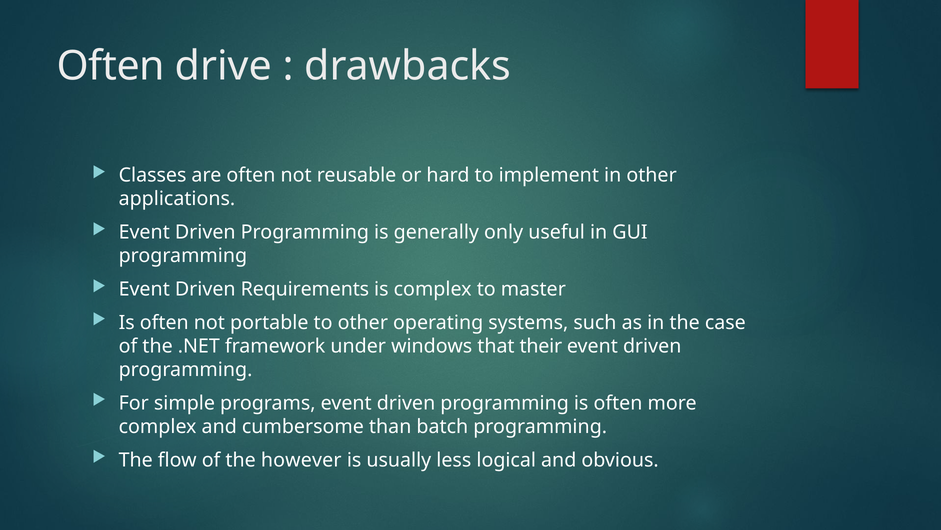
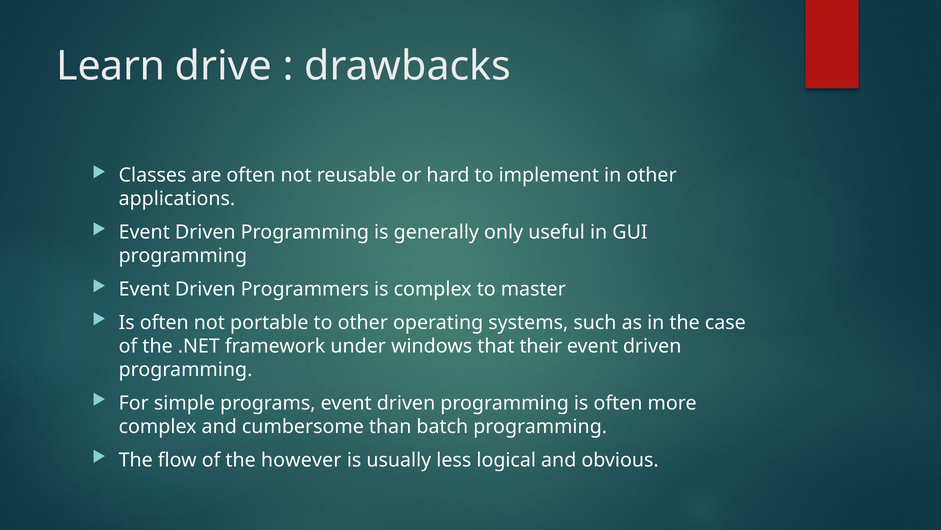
Often: Often -> Learn (111, 66)
Requirements: Requirements -> Programmers (305, 289)
